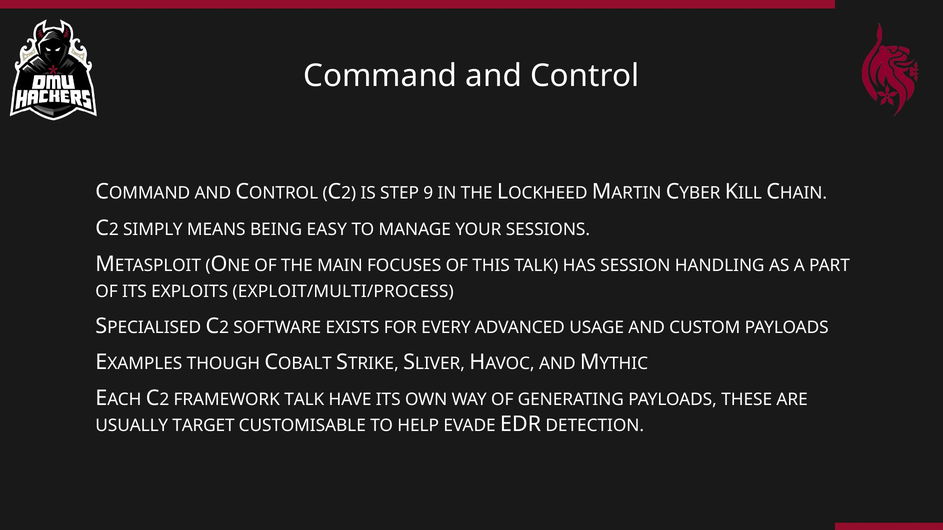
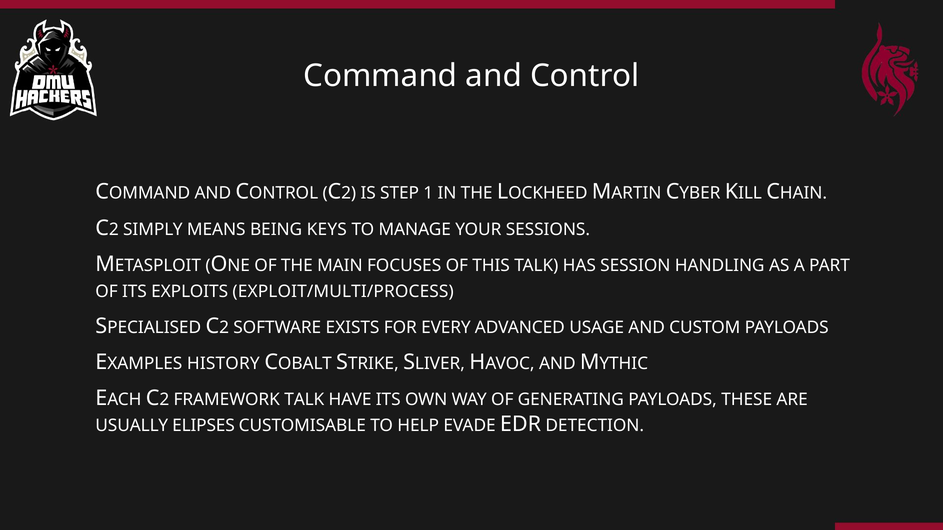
9: 9 -> 1 (428, 193)
EASY: EASY -> KEYS (327, 230)
THOUGH: THOUGH -> HISTORY (223, 364)
TARGET: TARGET -> ELIPSES (203, 426)
